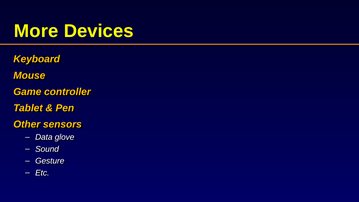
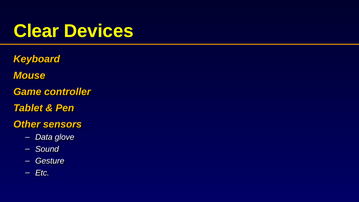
More: More -> Clear (36, 31)
